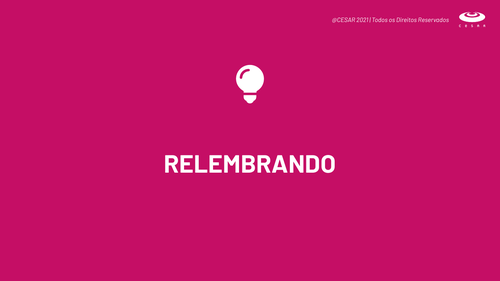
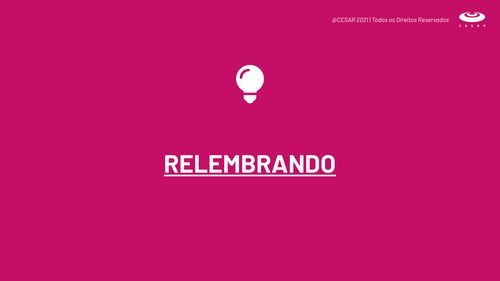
RELEMBRANDO underline: none -> present (250, 165)
